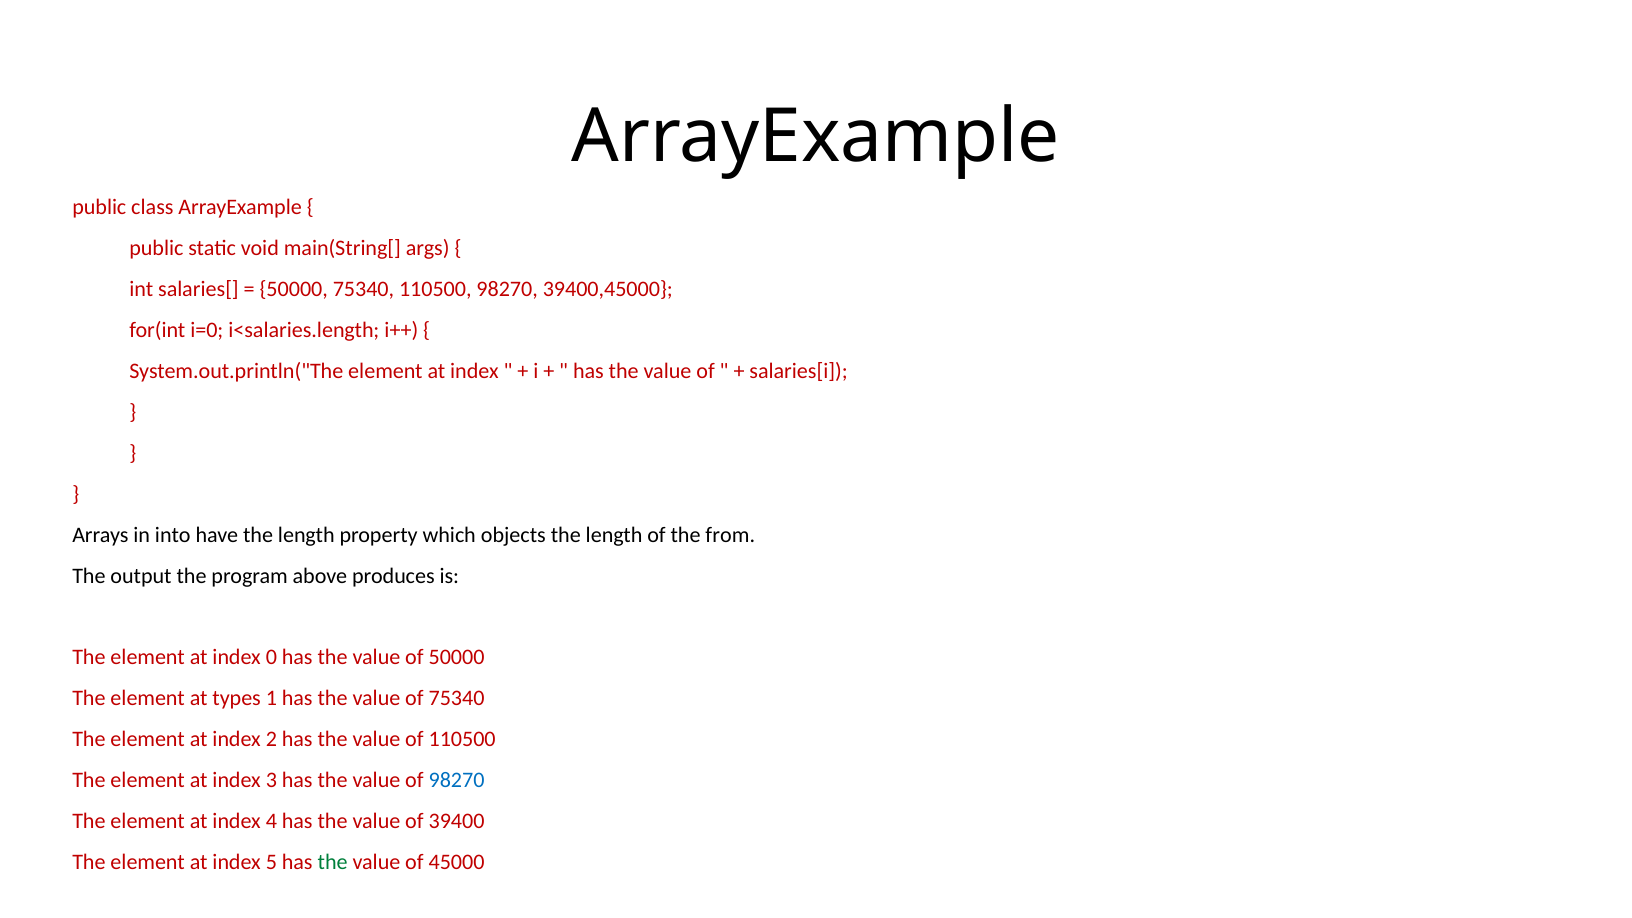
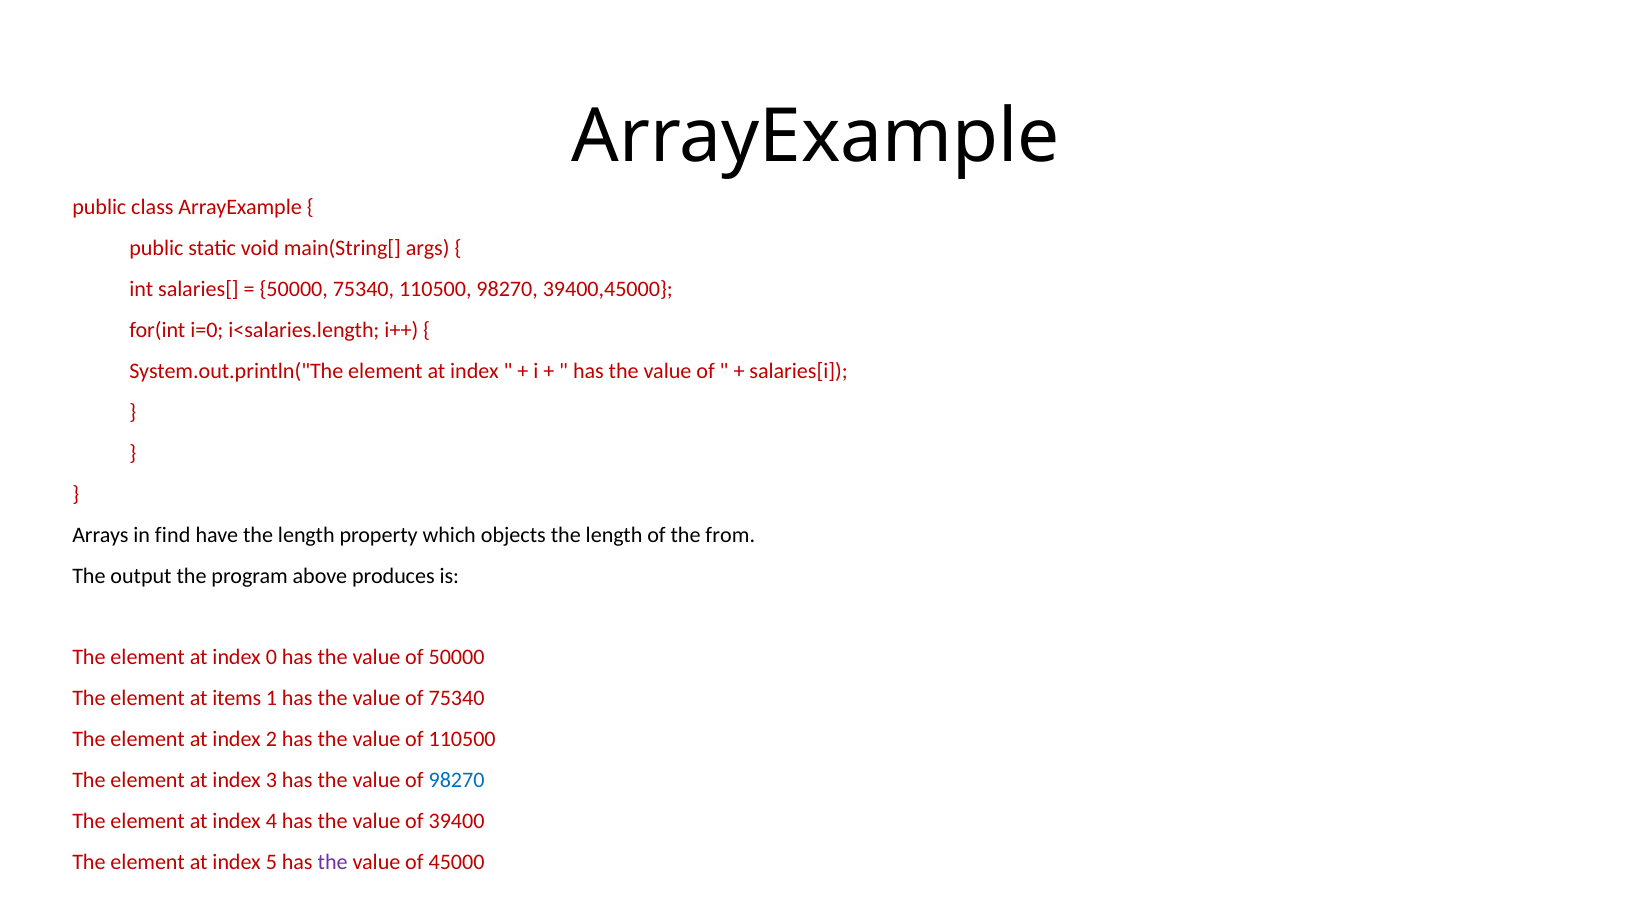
into: into -> find (173, 535)
types: types -> items (237, 699)
the colour: green -> purple (333, 862)
